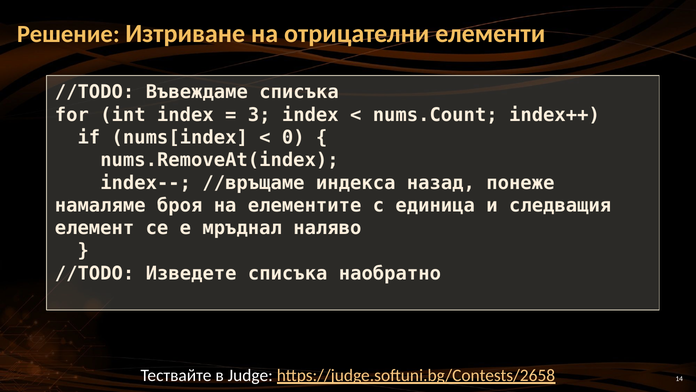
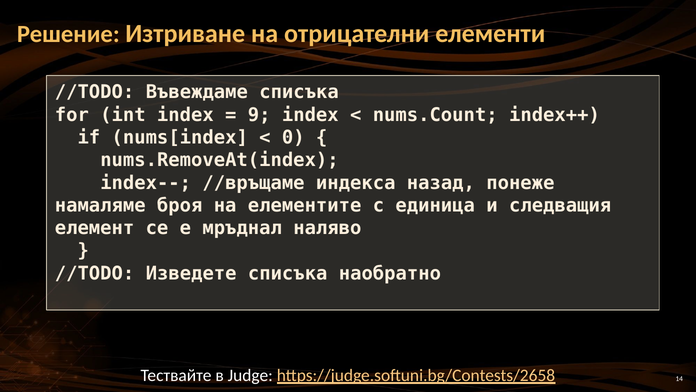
3: 3 -> 9 (259, 115)
